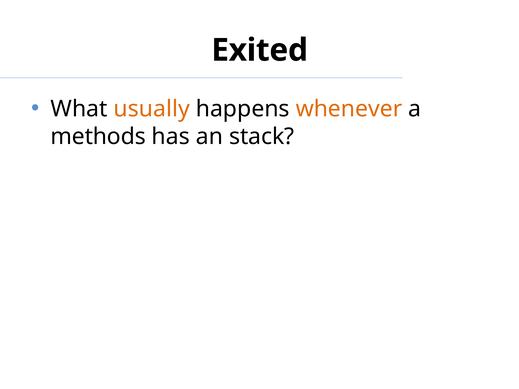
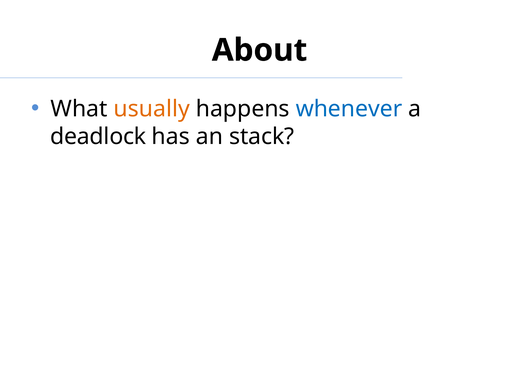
Exited: Exited -> About (260, 50)
whenever colour: orange -> blue (349, 109)
methods: methods -> deadlock (98, 137)
